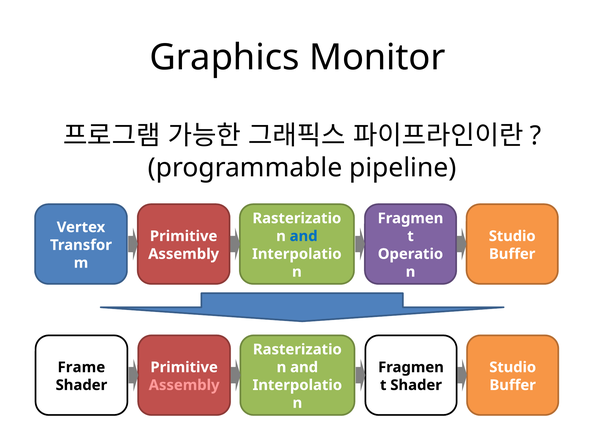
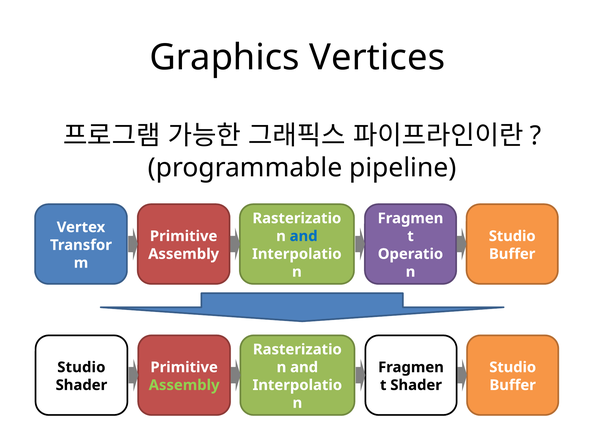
Monitor: Monitor -> Vertices (377, 58)
Frame: Frame -> Studio (81, 367)
Assembly colour: pink -> light green (184, 385)
